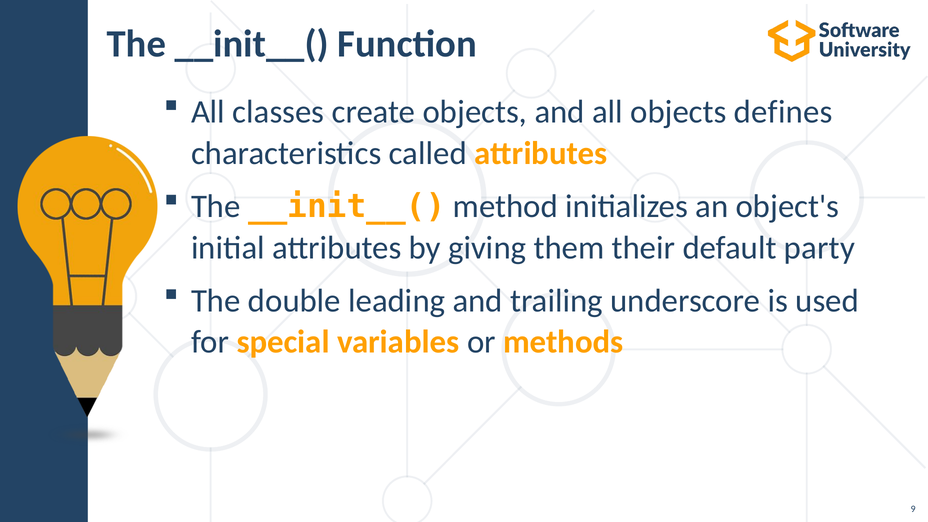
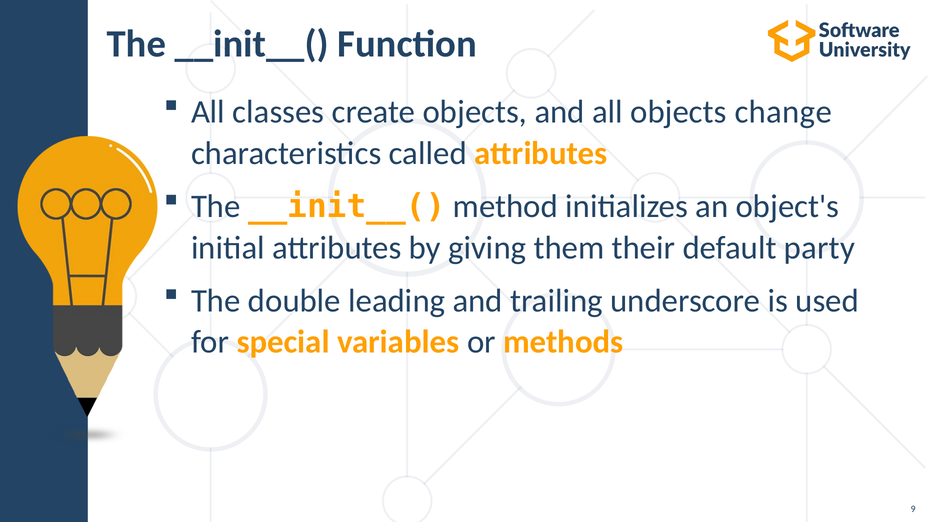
defines: defines -> change (783, 112)
